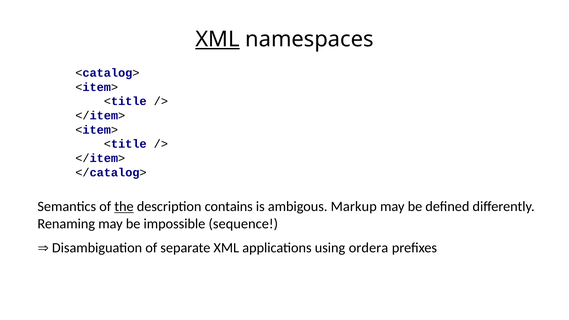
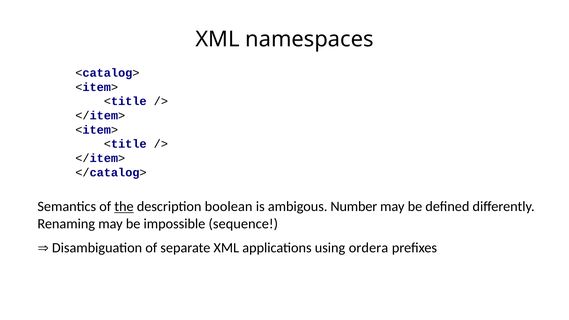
XML underline: present -> none (218, 39)
contains: contains -> boolean (229, 207)
Markup: Markup -> Number (354, 207)
